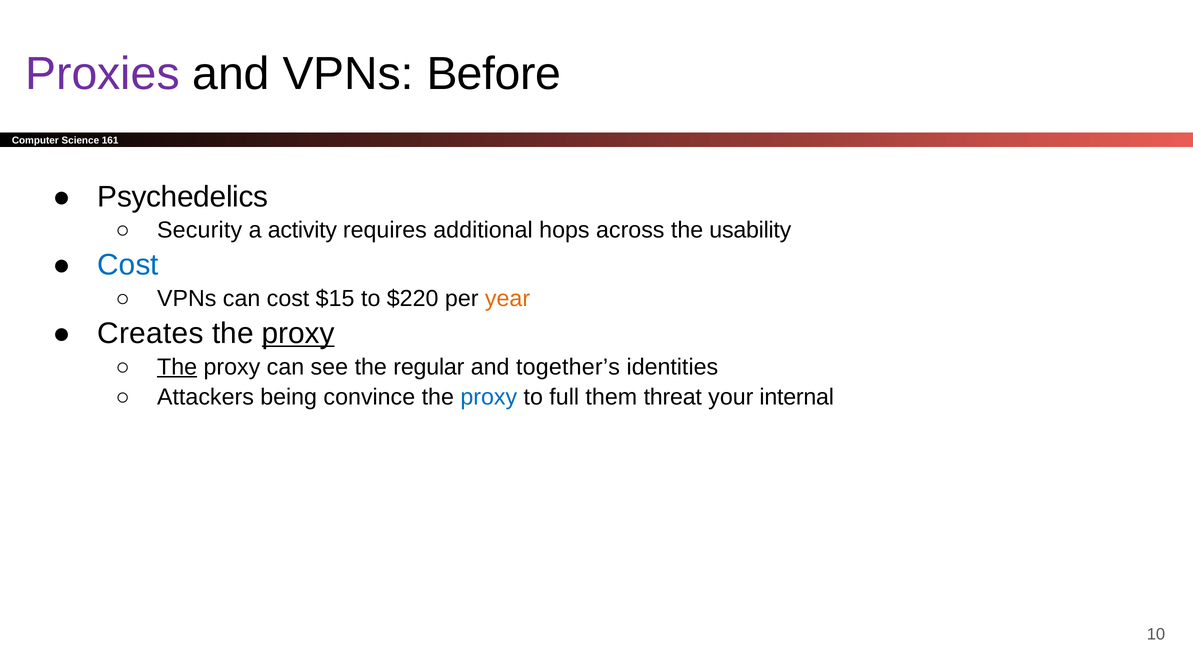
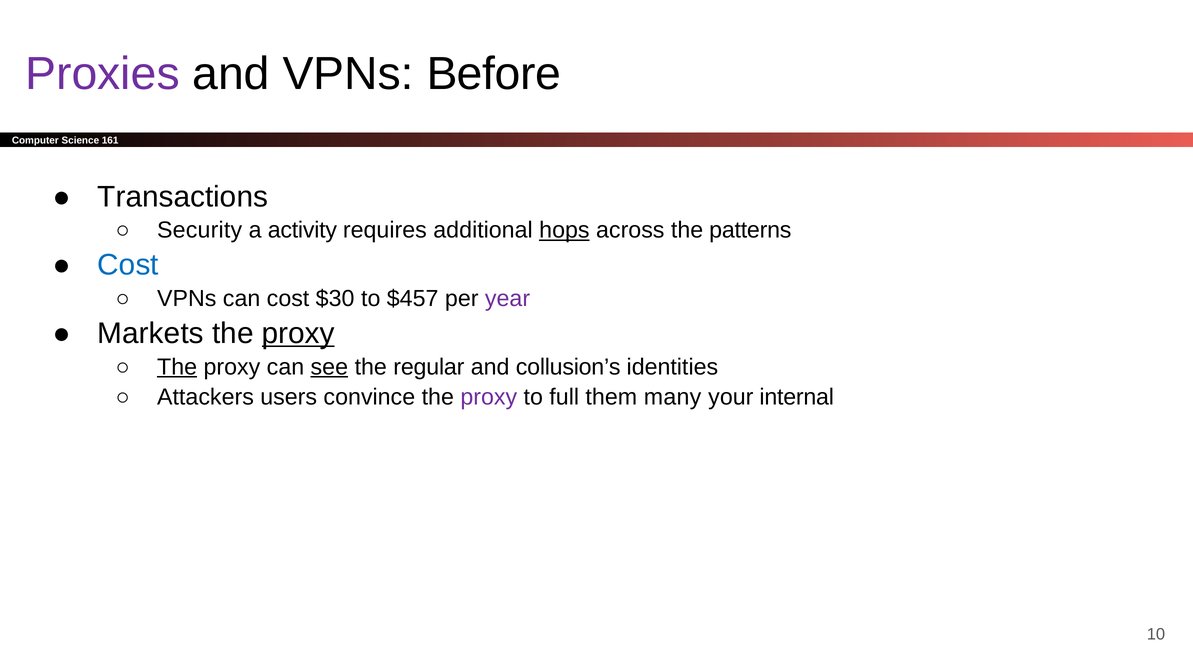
Psychedelics: Psychedelics -> Transactions (183, 197)
hops underline: none -> present (564, 230)
usability: usability -> patterns (750, 230)
$15: $15 -> $30 (335, 299)
$220: $220 -> $457 (413, 299)
year colour: orange -> purple (507, 299)
Creates: Creates -> Markets (151, 333)
see underline: none -> present (329, 367)
together’s: together’s -> collusion’s (568, 367)
being: being -> users (289, 397)
proxy colour: blue -> purple (489, 397)
threat: threat -> many (673, 397)
